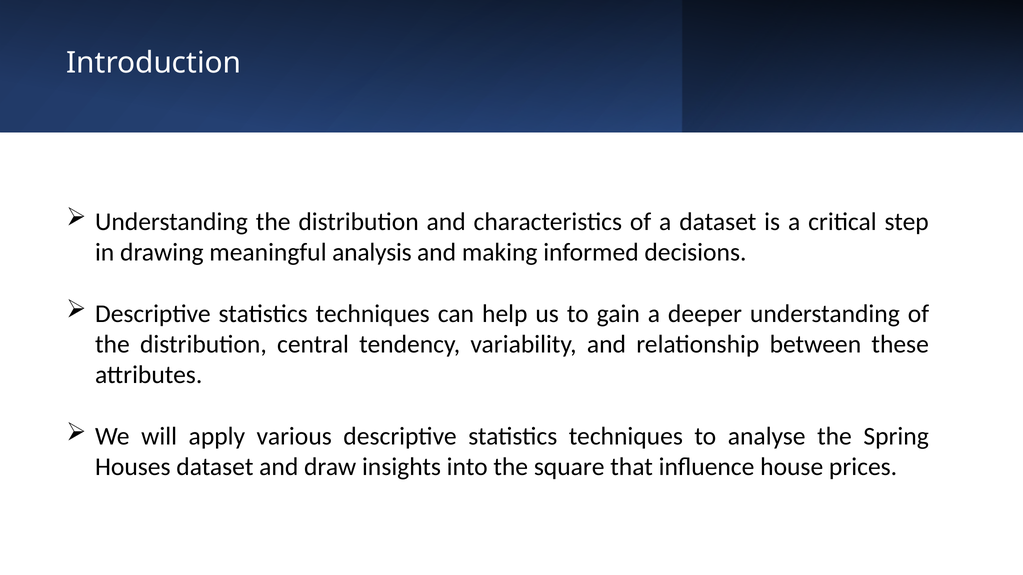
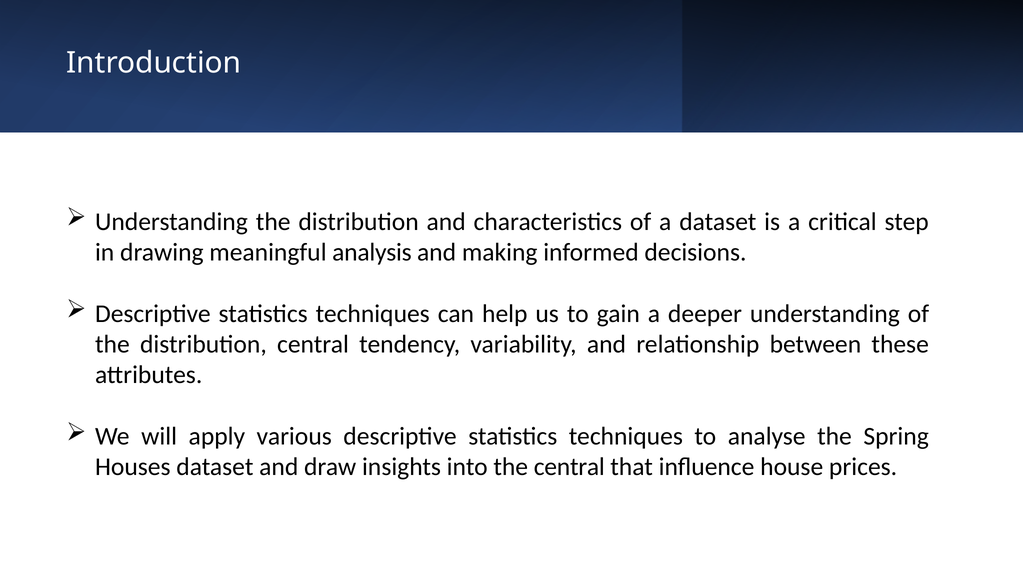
the square: square -> central (569, 467)
